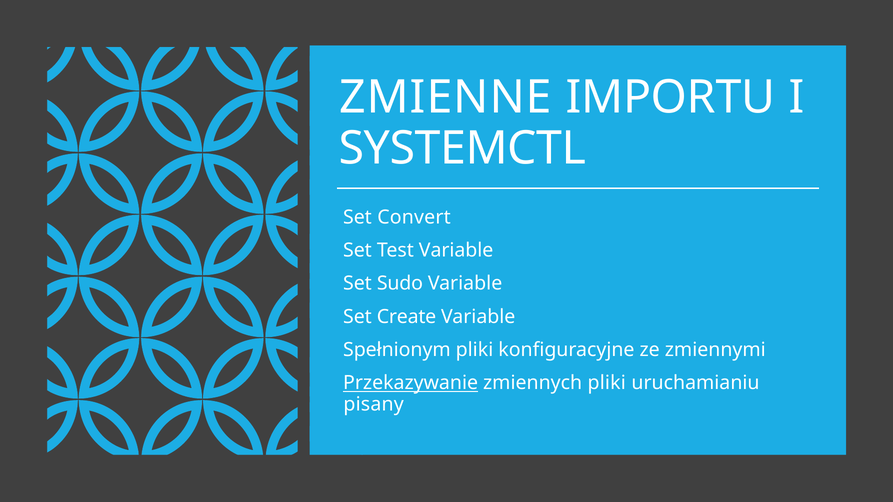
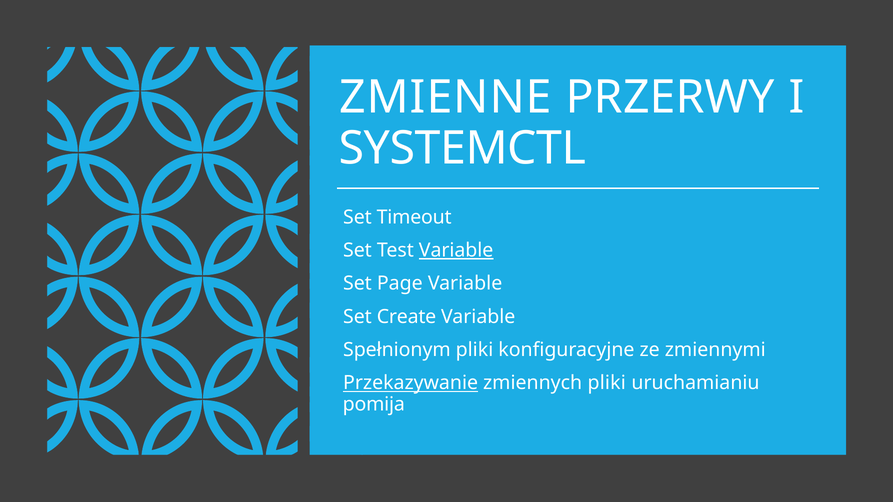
IMPORTU: IMPORTU -> PRZERWY (670, 98)
Convert: Convert -> Timeout (414, 217)
Variable underline: none -> present (456, 250)
Sudo: Sudo -> Page (400, 284)
pisany: pisany -> pomija (374, 405)
